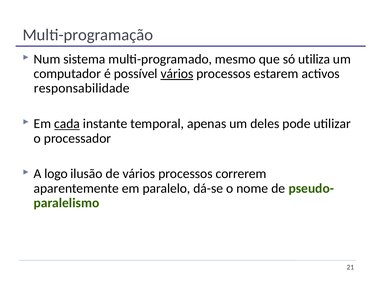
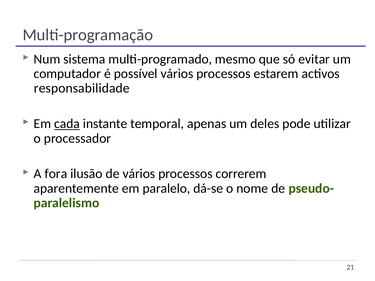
utiliza: utiliza -> evitar (314, 59)
vários underline: present -> none (177, 74)
logo: logo -> fora (56, 174)
